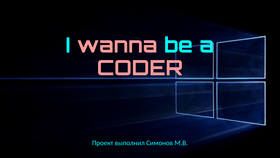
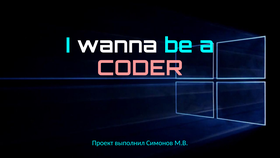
wanna colour: pink -> white (117, 45)
